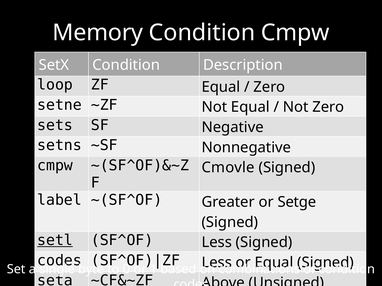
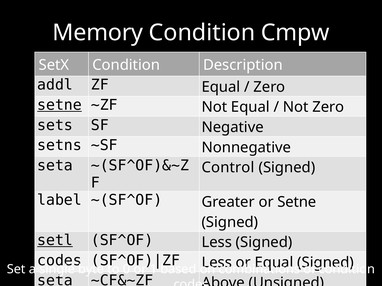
loop: loop -> addl (55, 85)
setne underline: none -> present (60, 105)
cmpw: cmpw -> seta (55, 166)
Cmovle: Cmovle -> Control (228, 168)
or Setge: Setge -> Setne (297, 202)
